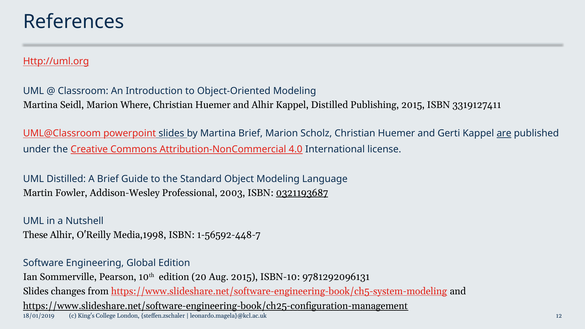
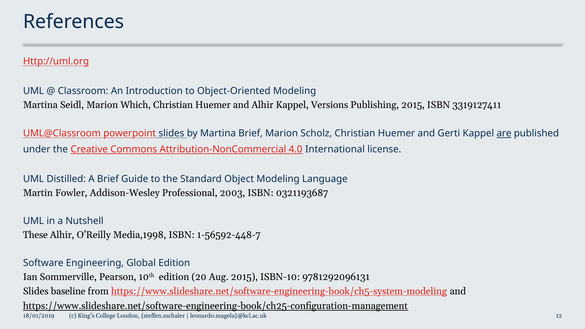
Where: Where -> Which (136, 105)
Kappel Distilled: Distilled -> Versions (330, 105)
0321193687 underline: present -> none (302, 193)
changes: changes -> baseline (68, 291)
